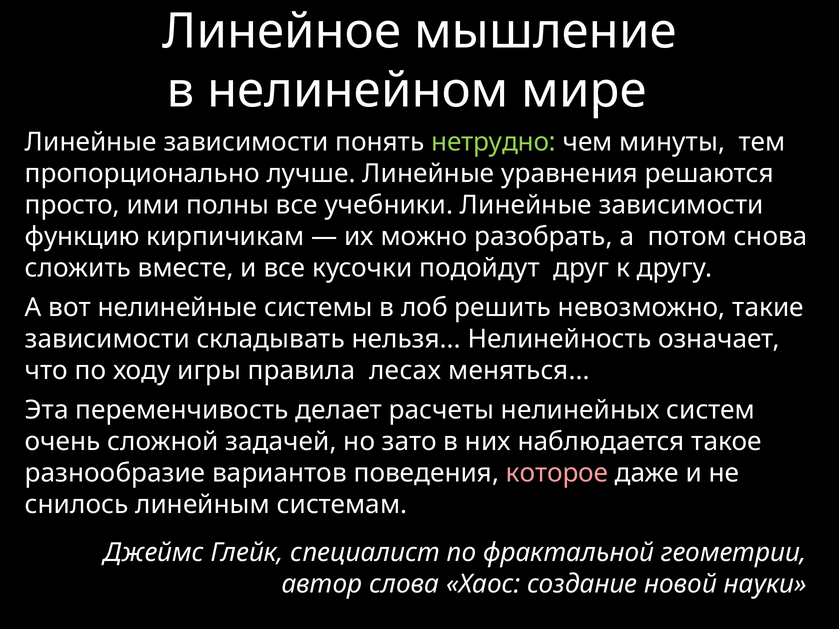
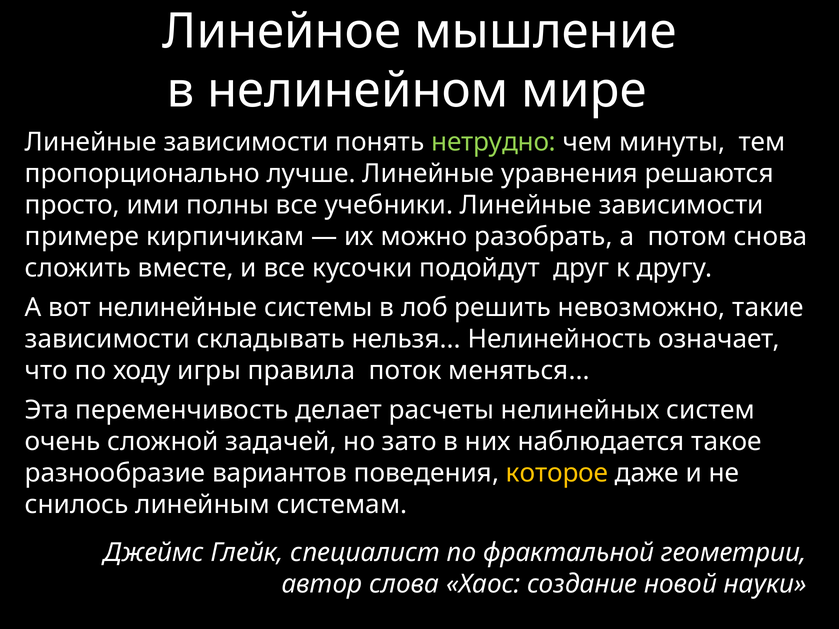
функцию: функцию -> примере (82, 237)
лесах: лесах -> поток (405, 371)
которое colour: pink -> yellow (557, 473)
